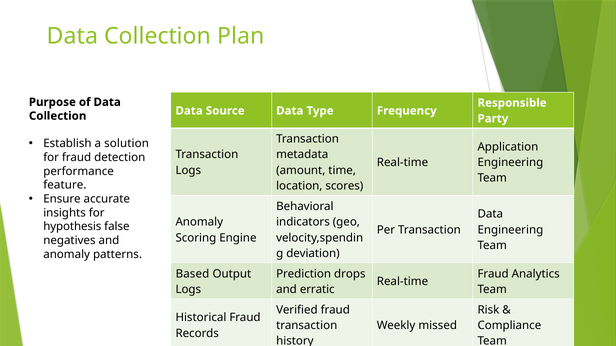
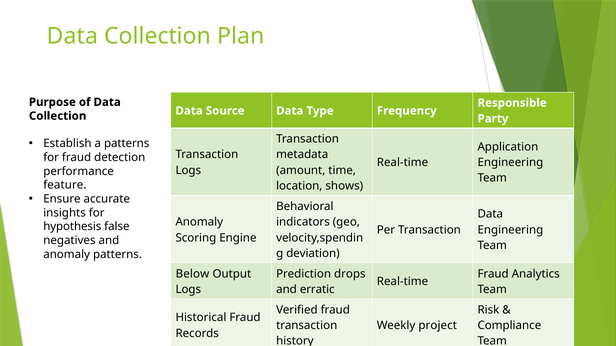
a solution: solution -> patterns (127, 144)
scores: scores -> shows (344, 186)
Based: Based -> Below (192, 274)
missed: missed -> project (438, 326)
